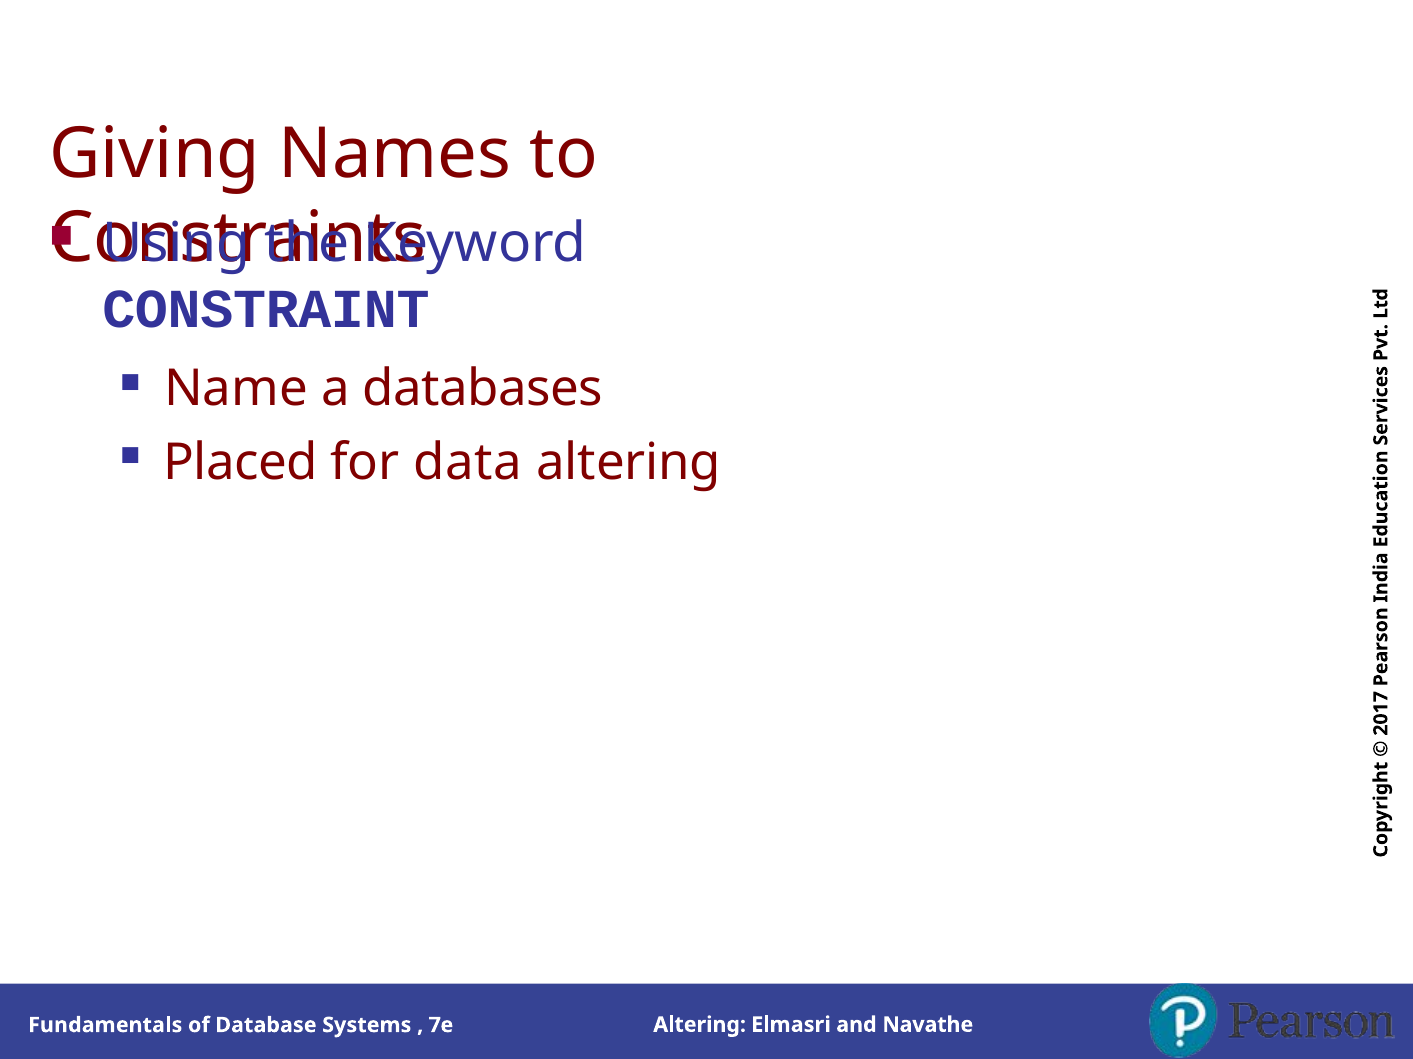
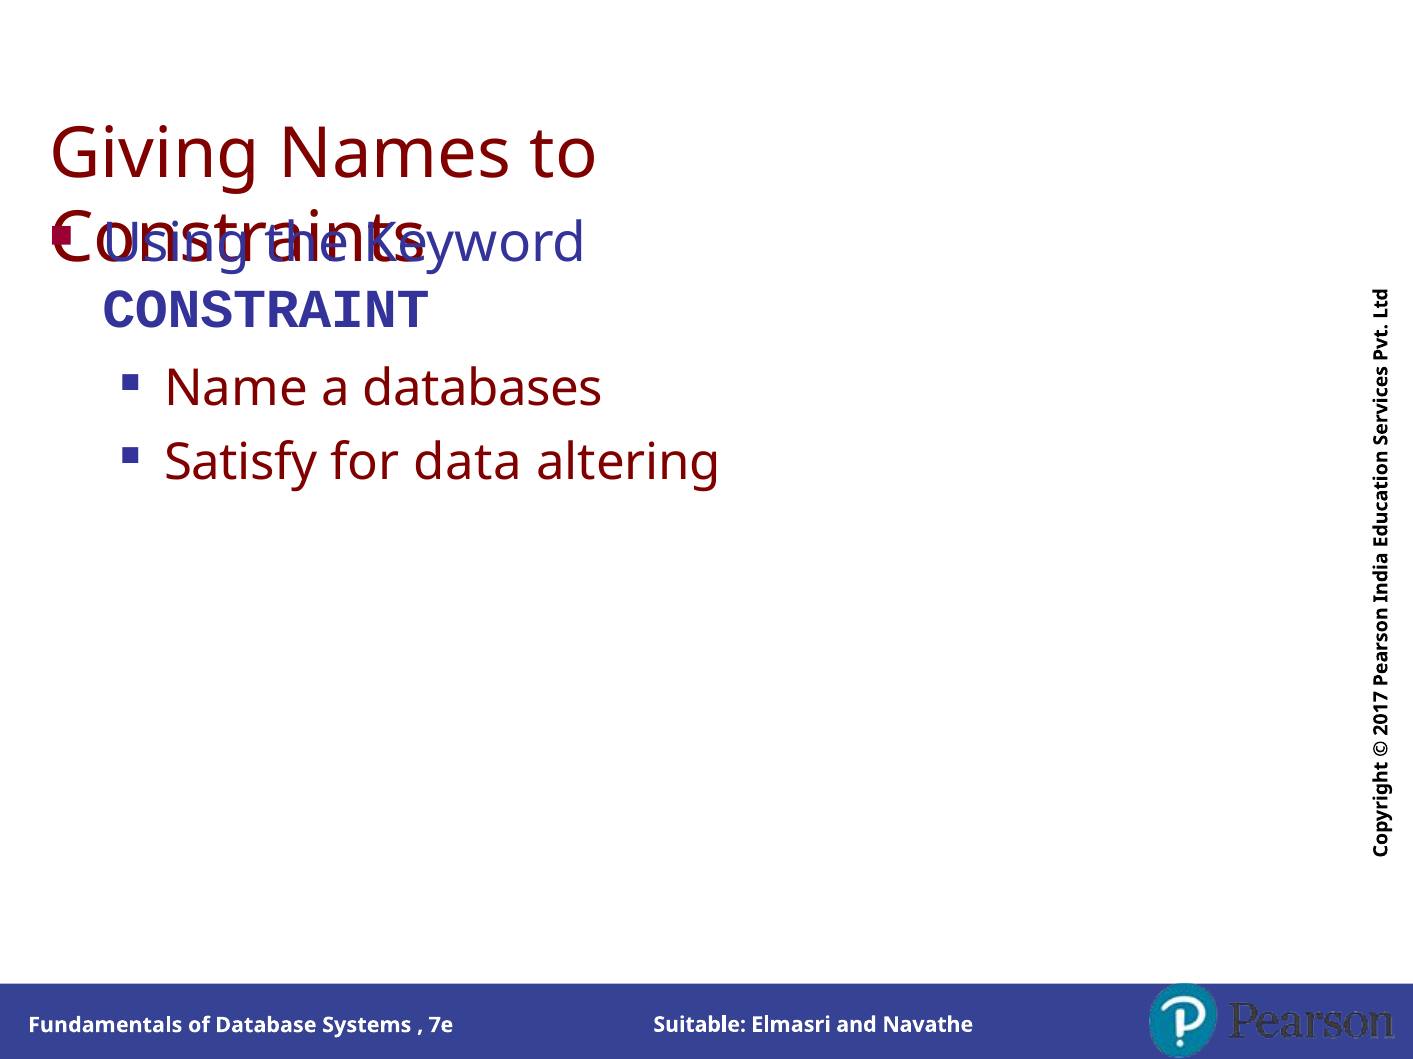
Placed: Placed -> Satisfy (241, 463)
7e Altering: Altering -> Suitable (700, 1025)
